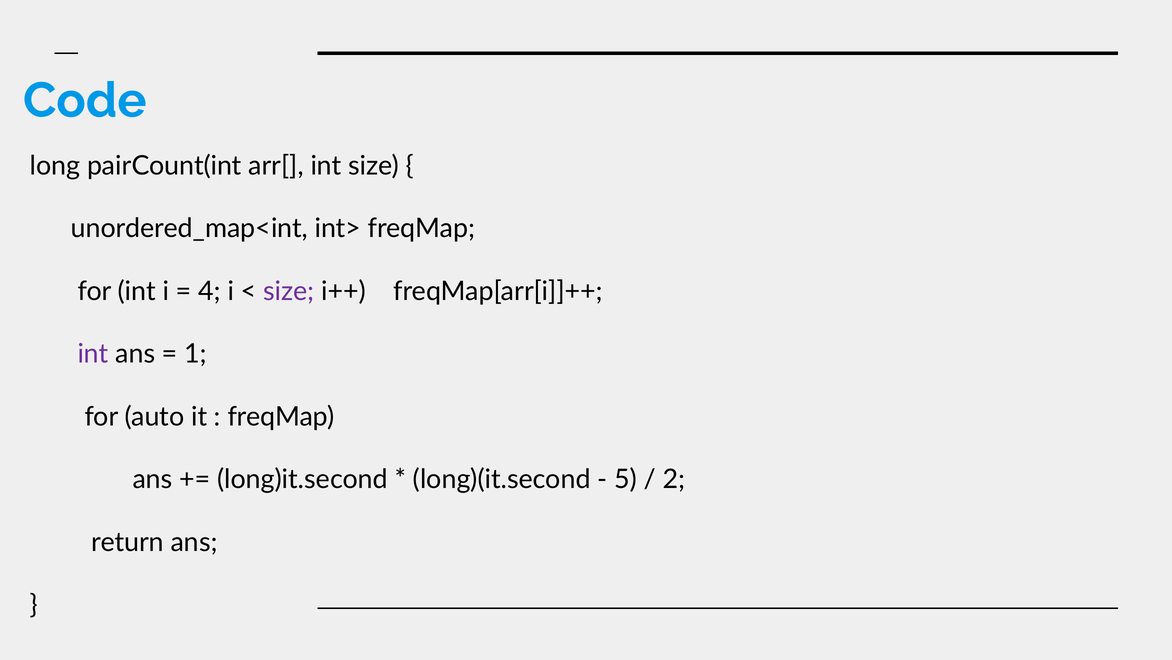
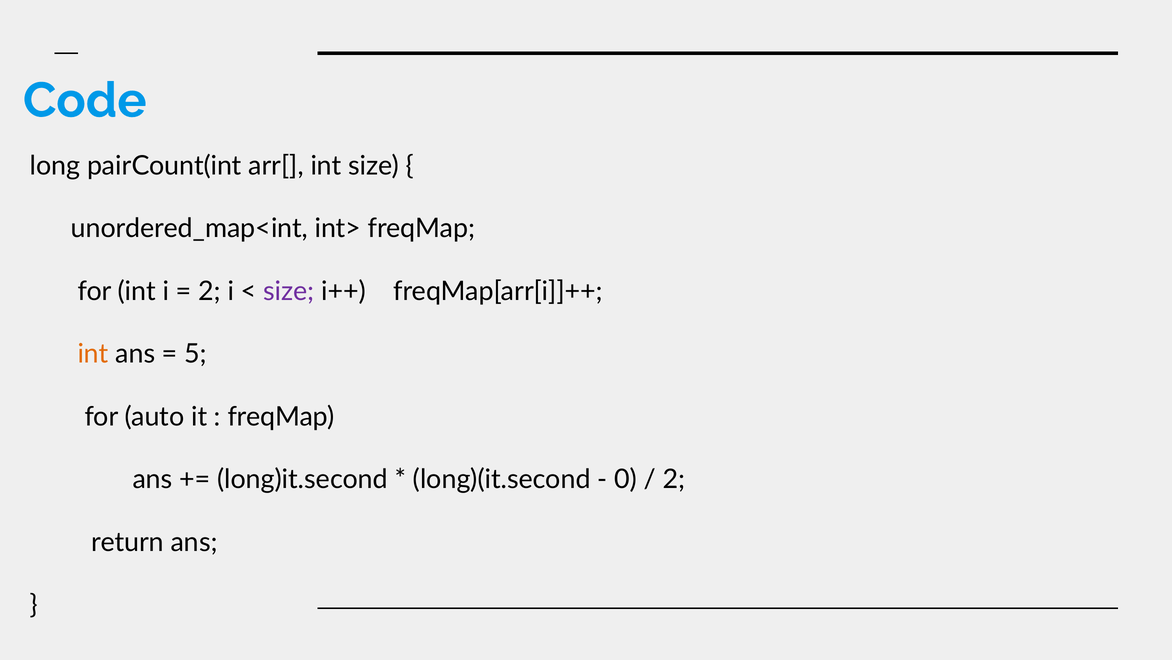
4: 4 -> 2 (210, 291)
int colour: purple -> orange (93, 353)
1: 1 -> 5 (196, 353)
5: 5 -> 0 (626, 479)
